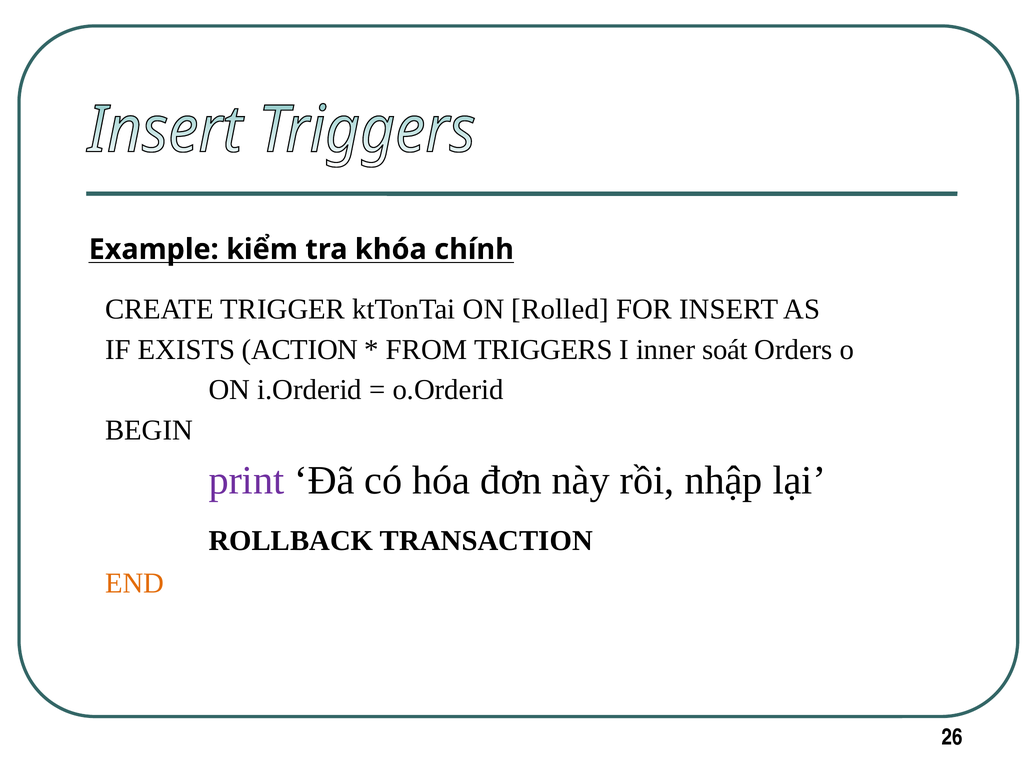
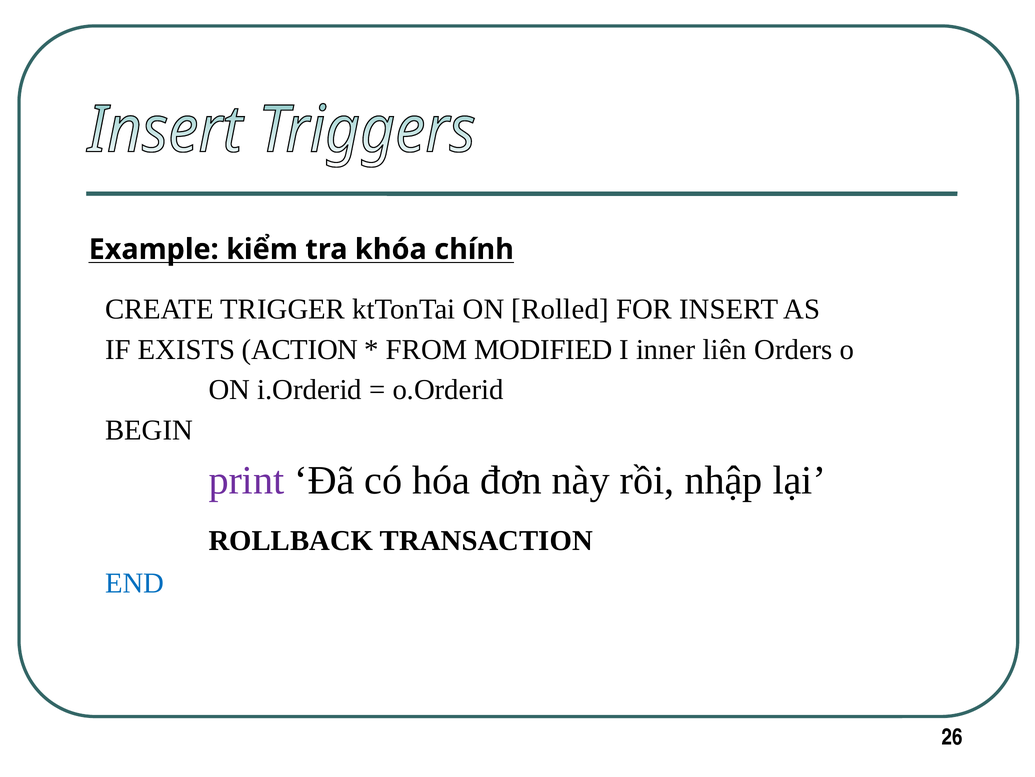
TRIGGERS: TRIGGERS -> MODIFIED (543, 349)
soát: soát -> liên (725, 349)
END colour: orange -> blue (135, 583)
